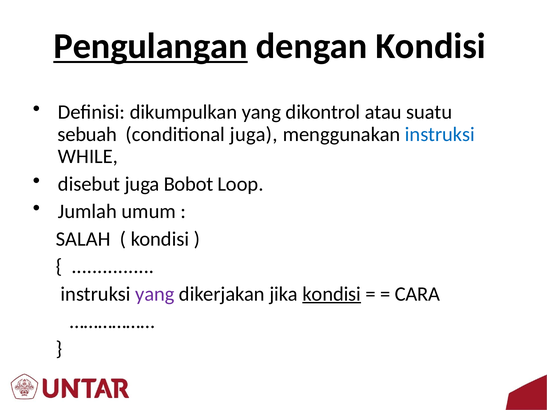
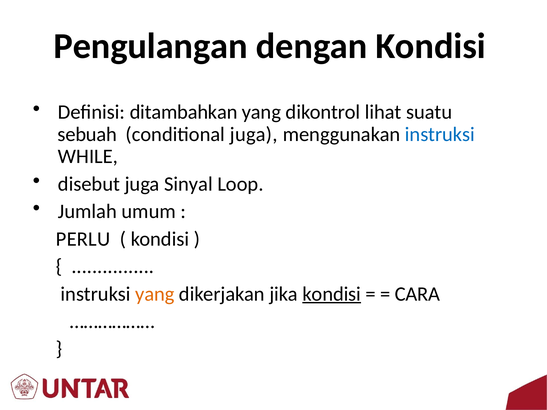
Pengulangan underline: present -> none (151, 46)
dikumpulkan: dikumpulkan -> ditambahkan (184, 112)
atau: atau -> lihat (383, 112)
Bobot: Bobot -> Sinyal (188, 184)
SALAH: SALAH -> PERLU (83, 239)
yang colour: purple -> orange (155, 294)
